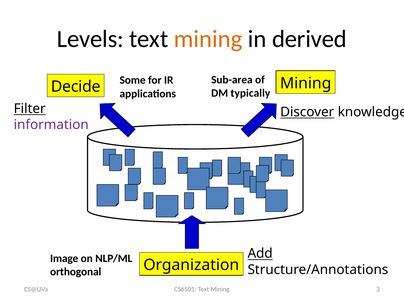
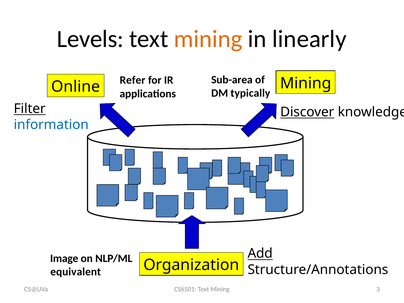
derived: derived -> linearly (309, 39)
Some: Some -> Refer (133, 80)
Decide: Decide -> Online (76, 87)
information colour: purple -> blue (51, 125)
orthogonal: orthogonal -> equivalent (76, 272)
